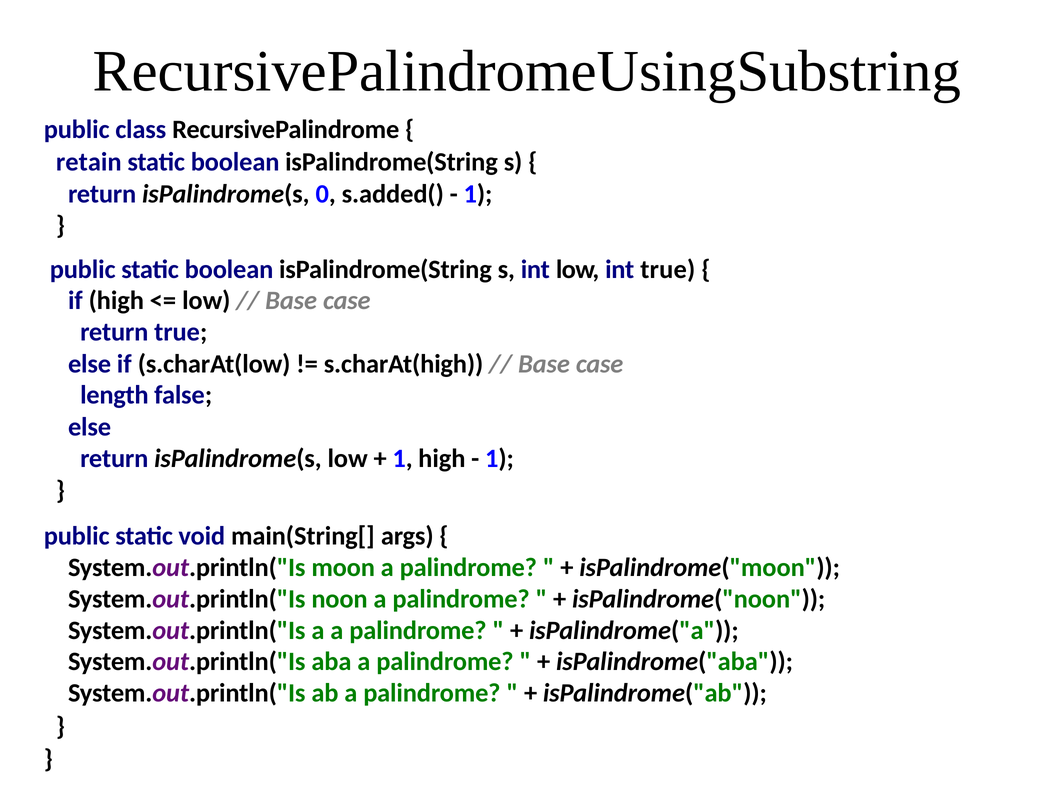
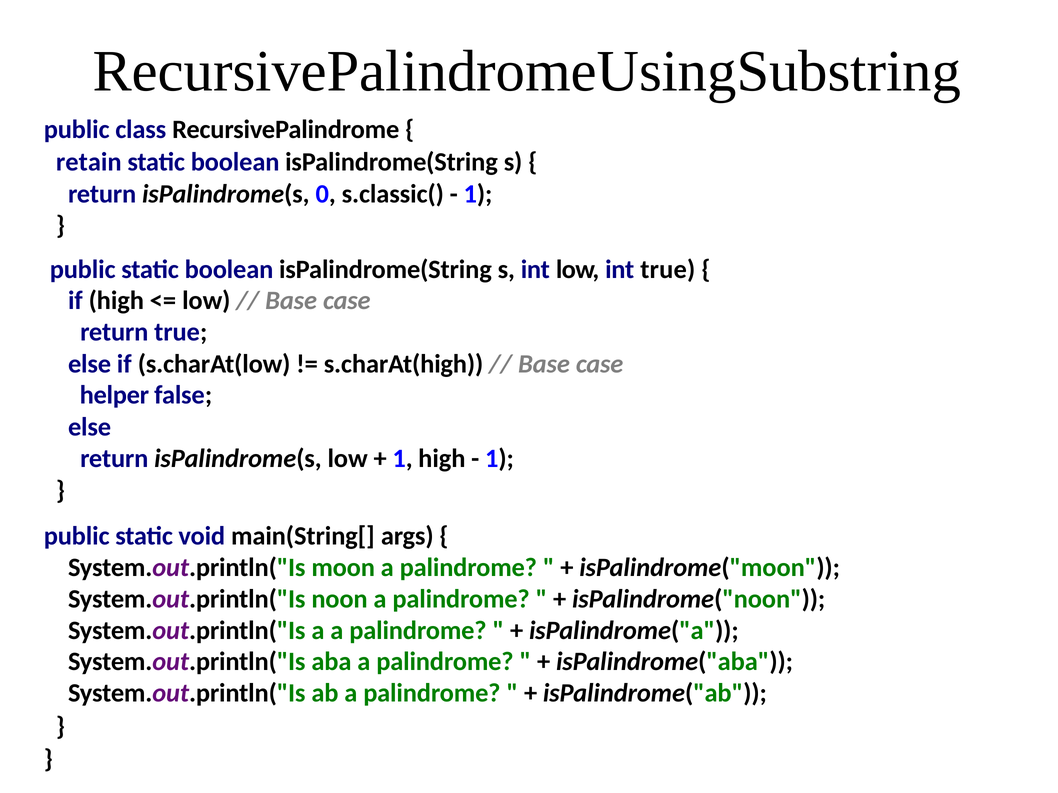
s.added(: s.added( -> s.classic( (393, 194)
length: length -> helper (114, 395)
